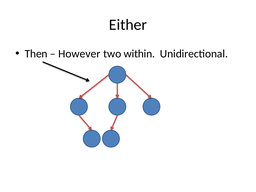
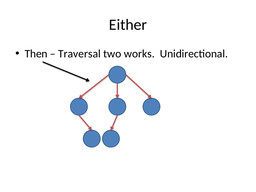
However: However -> Traversal (79, 54)
within: within -> works (139, 54)
